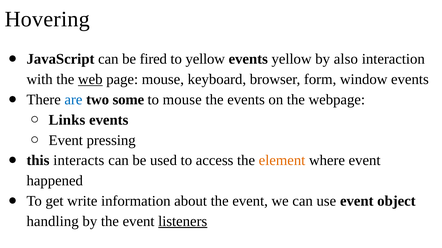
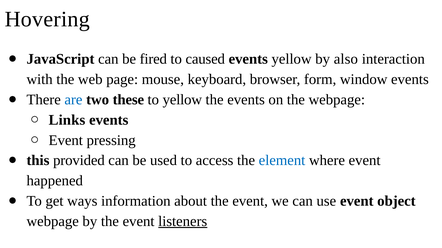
to yellow: yellow -> caused (205, 59)
web underline: present -> none (90, 80)
some: some -> these (128, 100)
to mouse: mouse -> yellow (182, 100)
interacts: interacts -> provided (79, 161)
element colour: orange -> blue (282, 161)
write: write -> ways (82, 201)
handling: handling -> webpage (53, 222)
